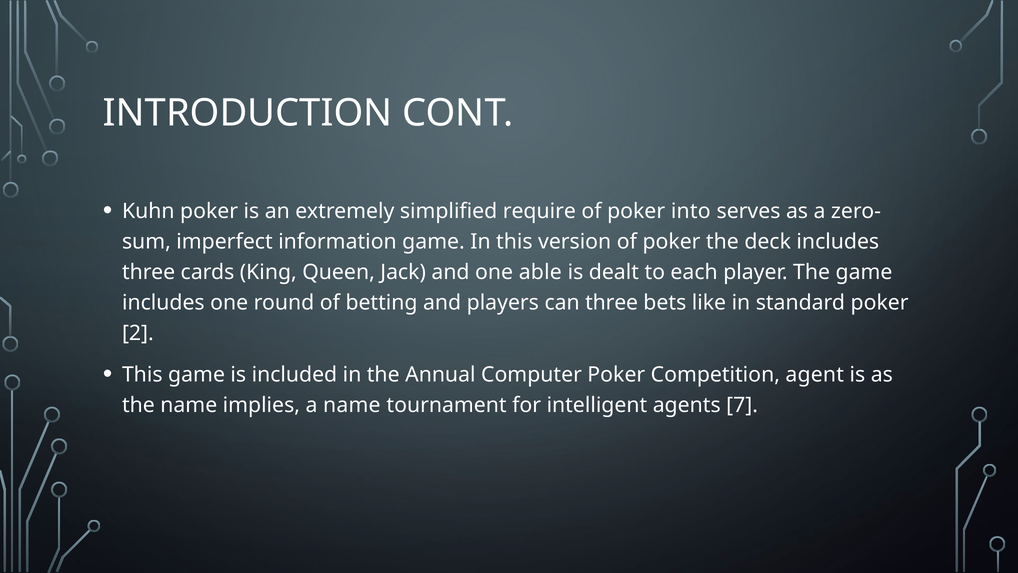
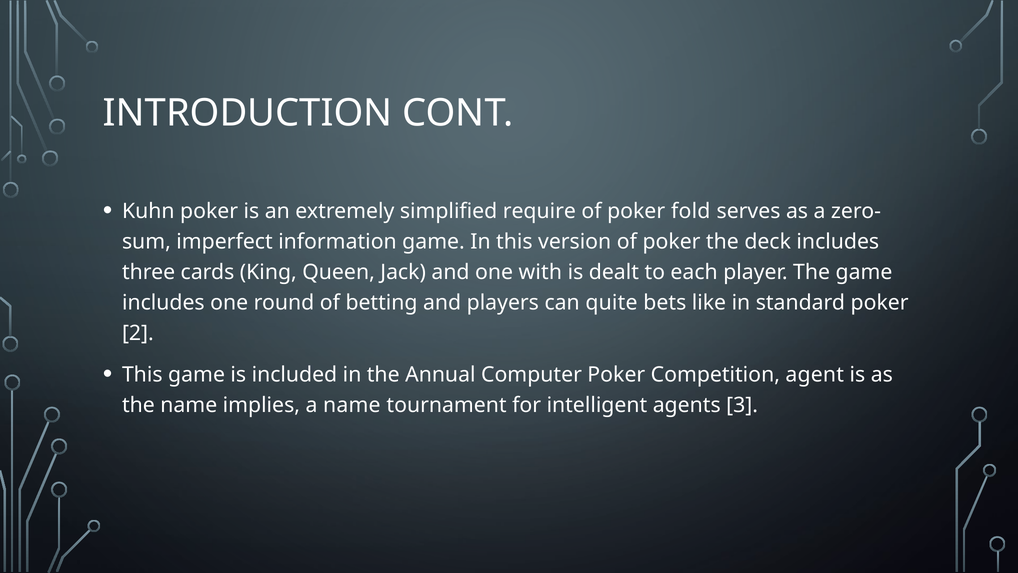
into: into -> fold (691, 211)
able: able -> with (540, 272)
can three: three -> quite (611, 303)
7: 7 -> 3 (742, 405)
